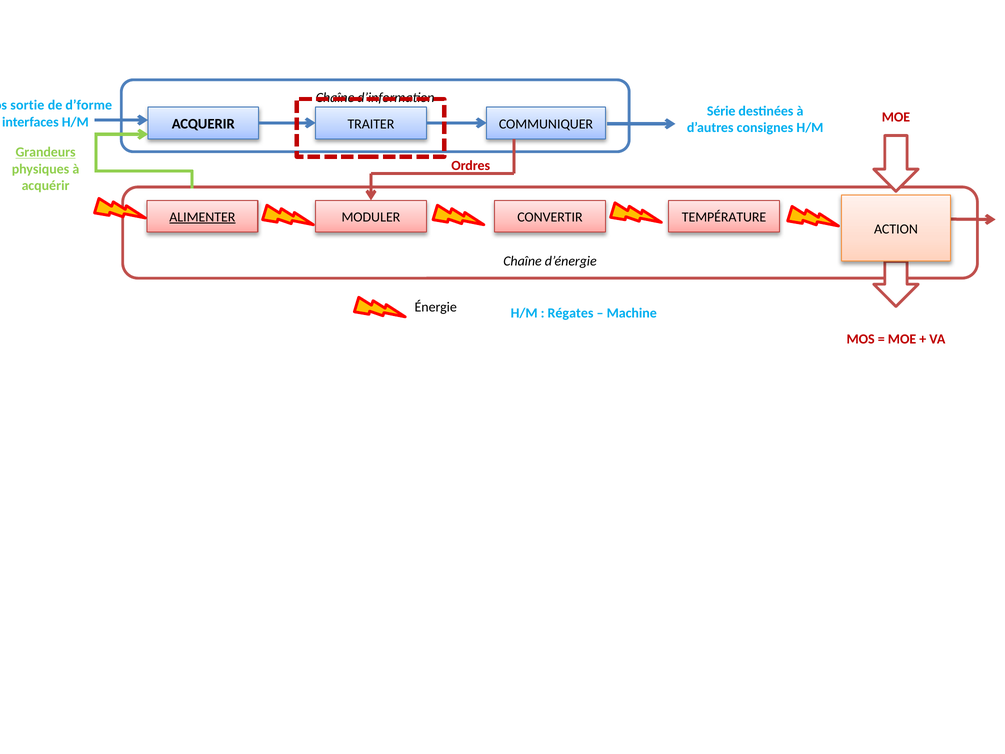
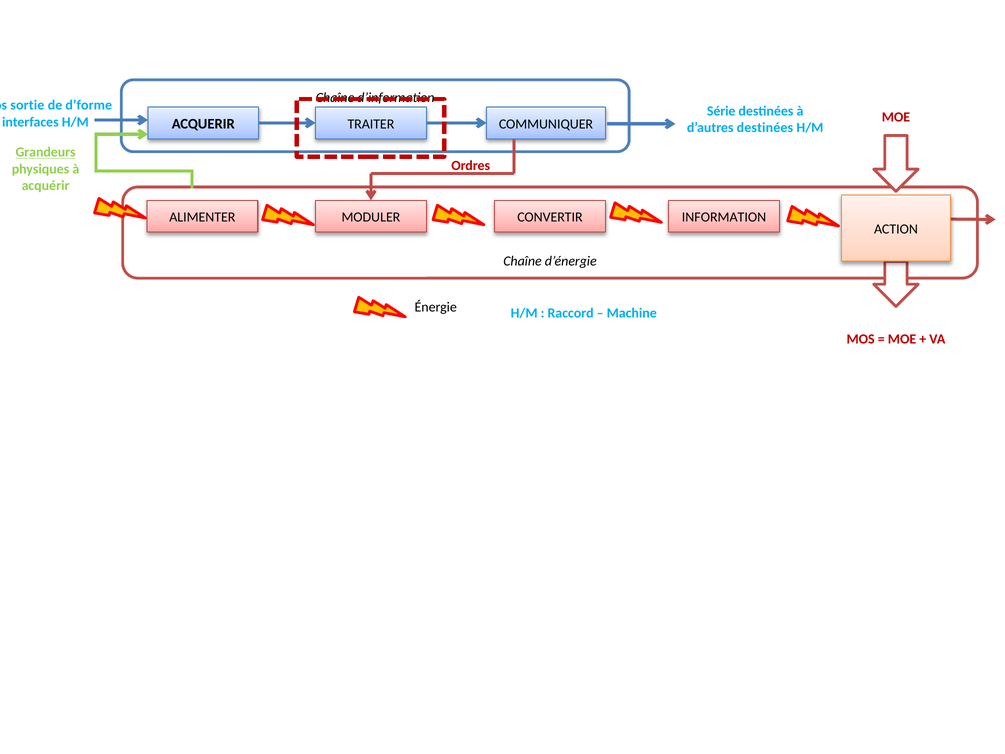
d’autres consignes: consignes -> destinées (765, 128)
ALIMENTER underline: present -> none (202, 217)
TEMPÉRATURE: TEMPÉRATURE -> INFORMATION (724, 217)
Régates: Régates -> Raccord (571, 313)
